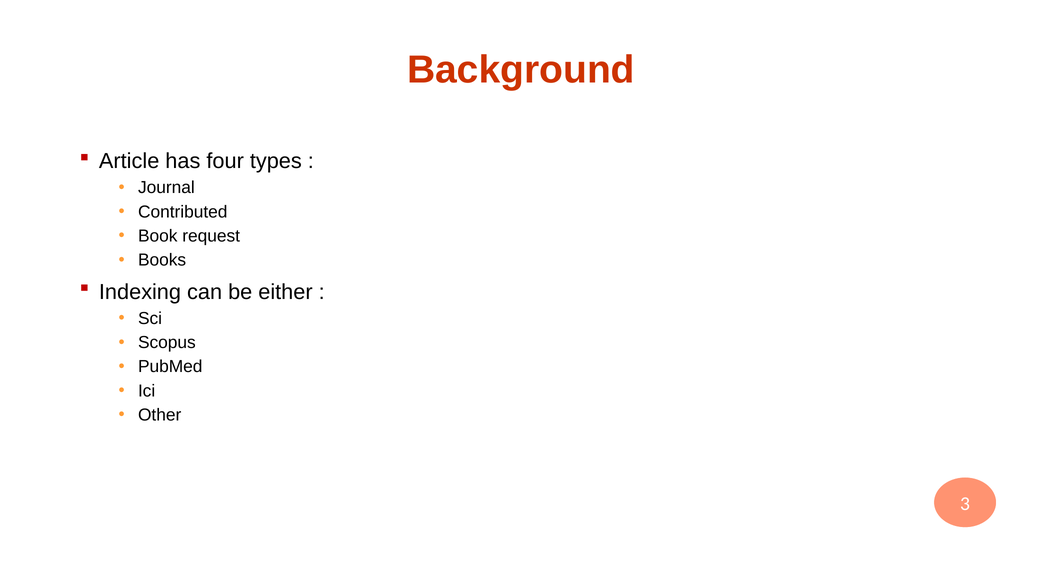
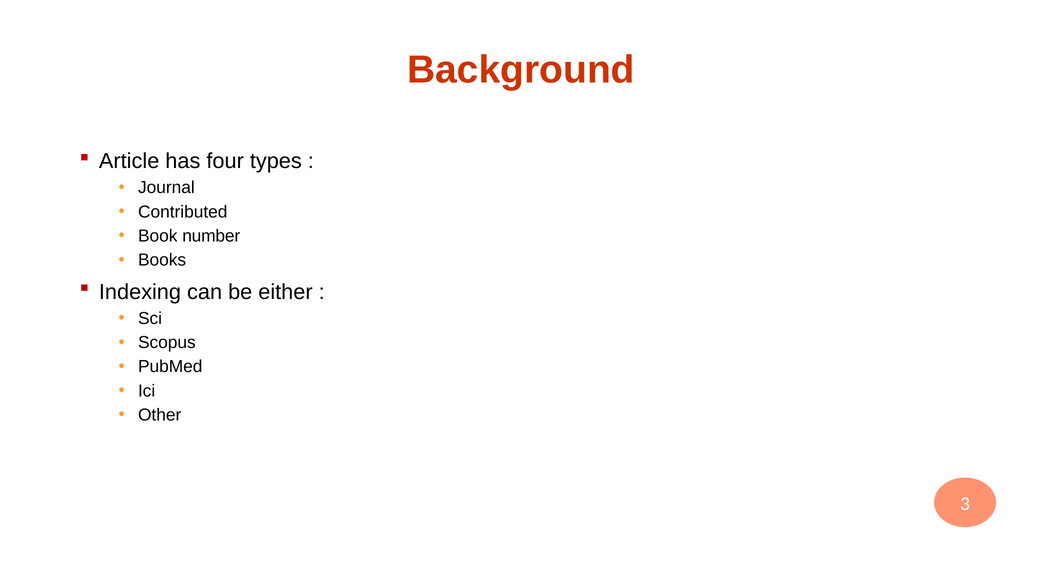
request: request -> number (211, 236)
